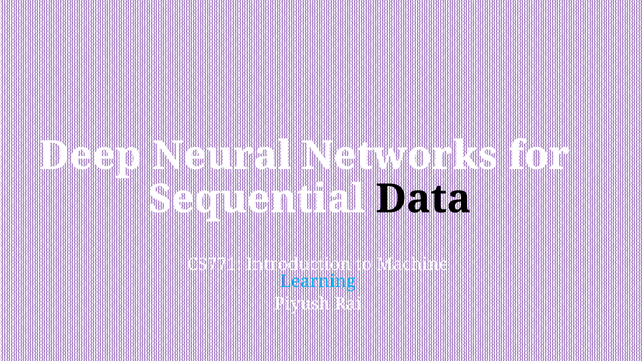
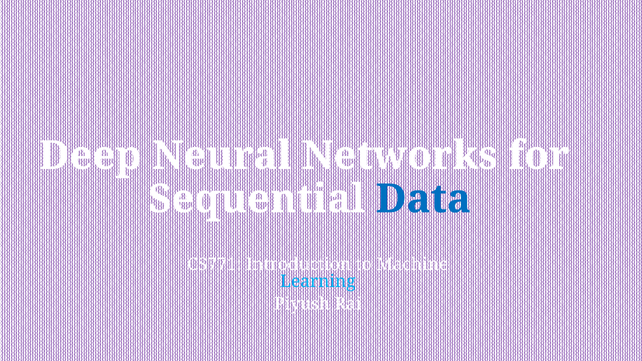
Data colour: black -> blue (423, 199)
